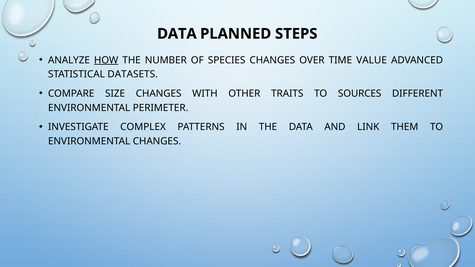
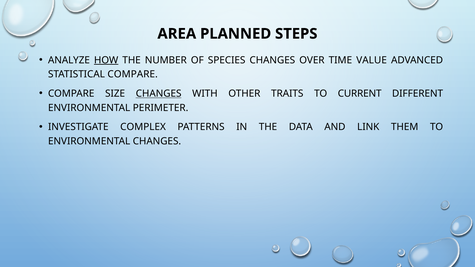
DATA: DATA -> AREA (177, 34)
STATISTICAL DATASETS: DATASETS -> COMPARE (133, 74)
CHANGES underline: none -> present (159, 94)
SOURCES: SOURCES -> CURRENT (360, 94)
